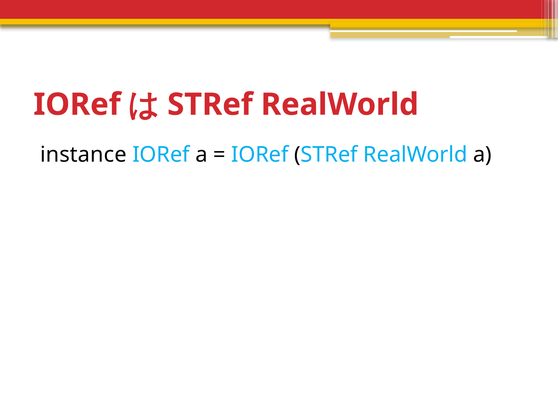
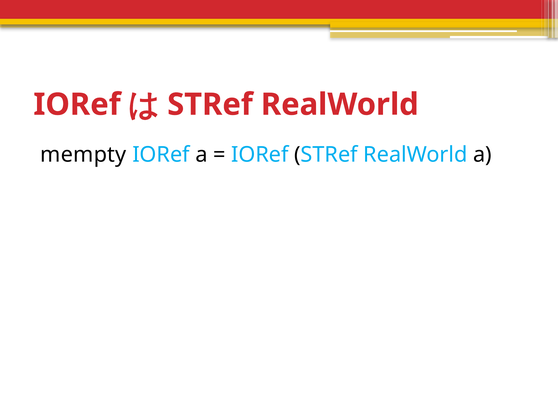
instance: instance -> mempty (83, 155)
